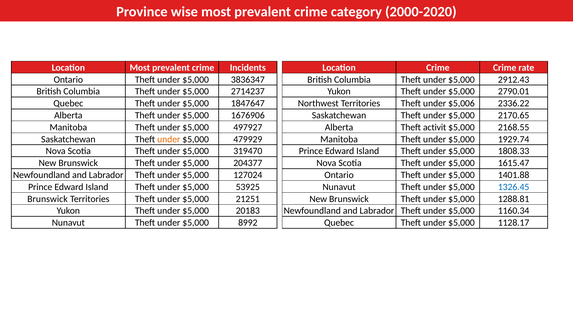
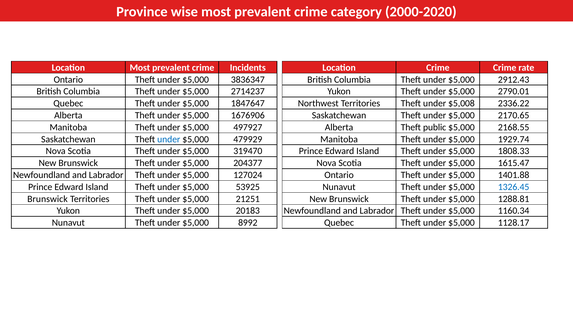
$5,006: $5,006 -> $5,008 (461, 103)
activit: activit -> public (435, 127)
under colour: orange -> blue (169, 139)
